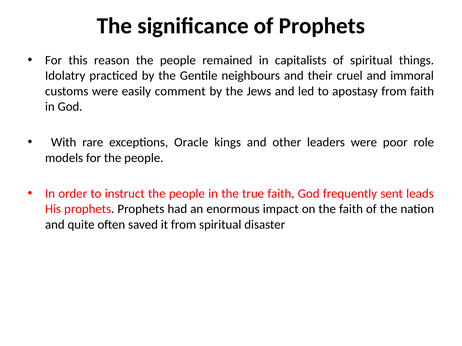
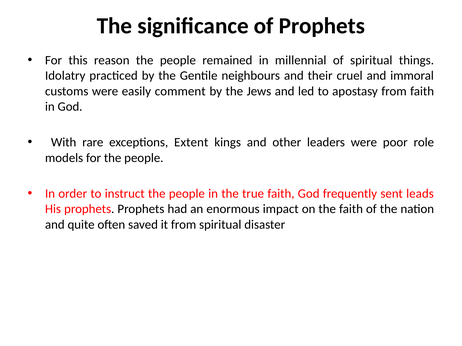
capitalists: capitalists -> millennial (301, 60)
Oracle: Oracle -> Extent (191, 143)
